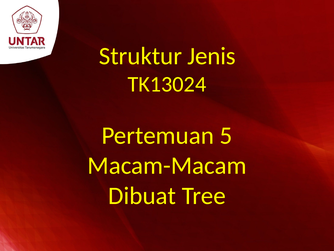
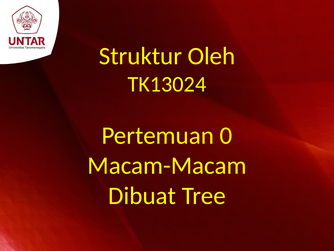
Jenis: Jenis -> Oleh (211, 56)
5: 5 -> 0 (226, 135)
